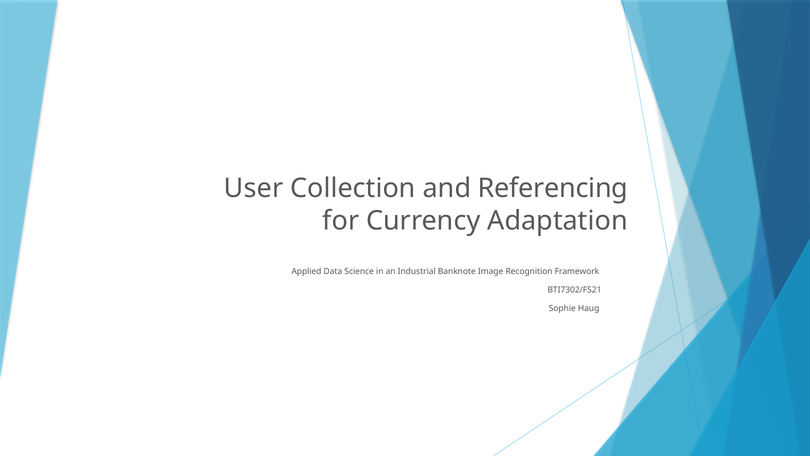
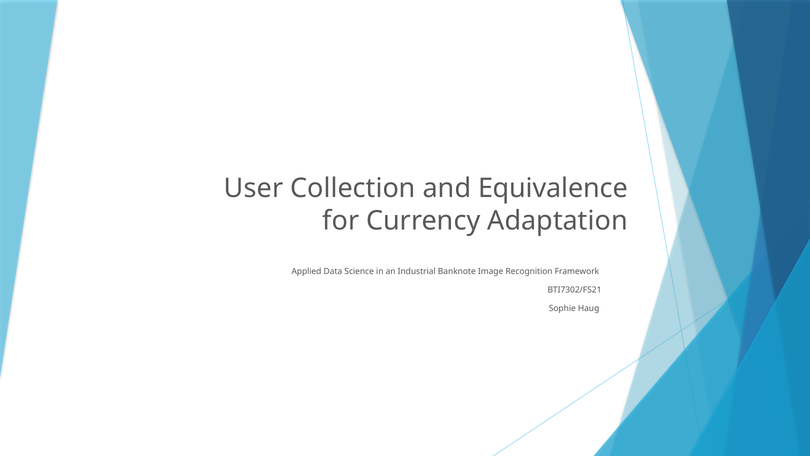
Referencing: Referencing -> Equivalence (553, 188)
